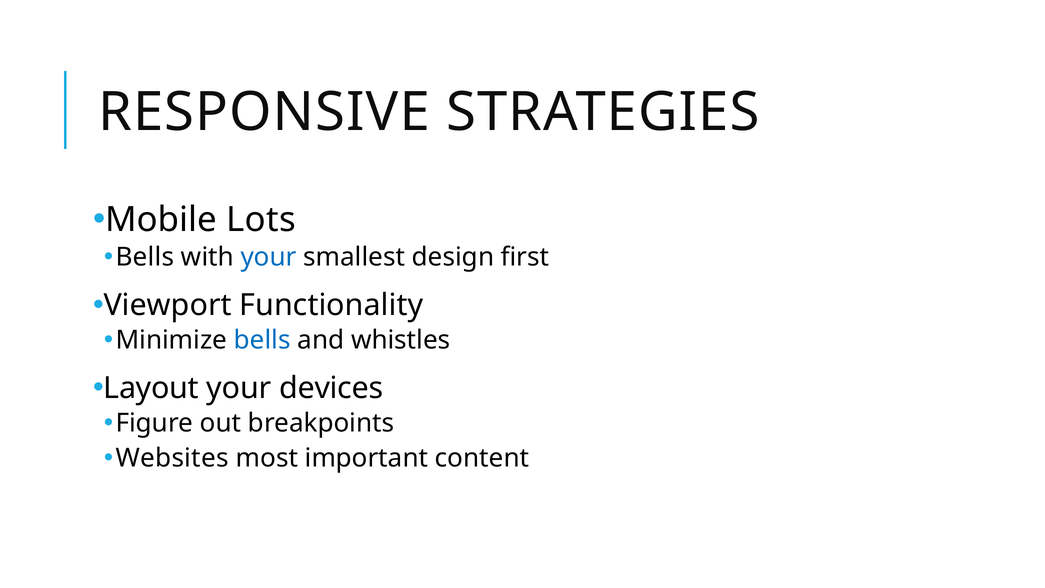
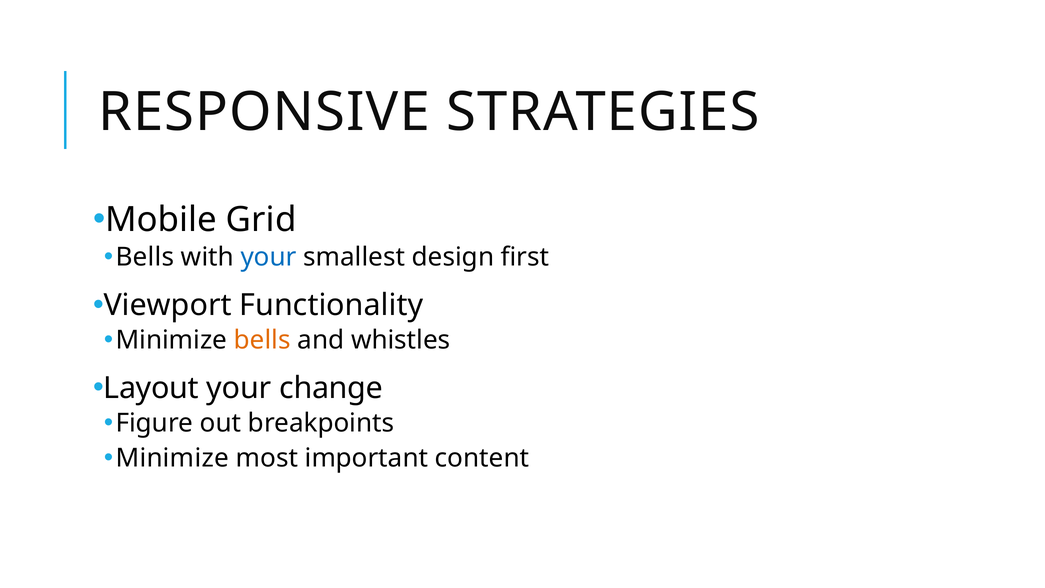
Lots: Lots -> Grid (261, 220)
bells colour: blue -> orange (262, 340)
devices: devices -> change (331, 388)
Websites: Websites -> Minimize (172, 458)
